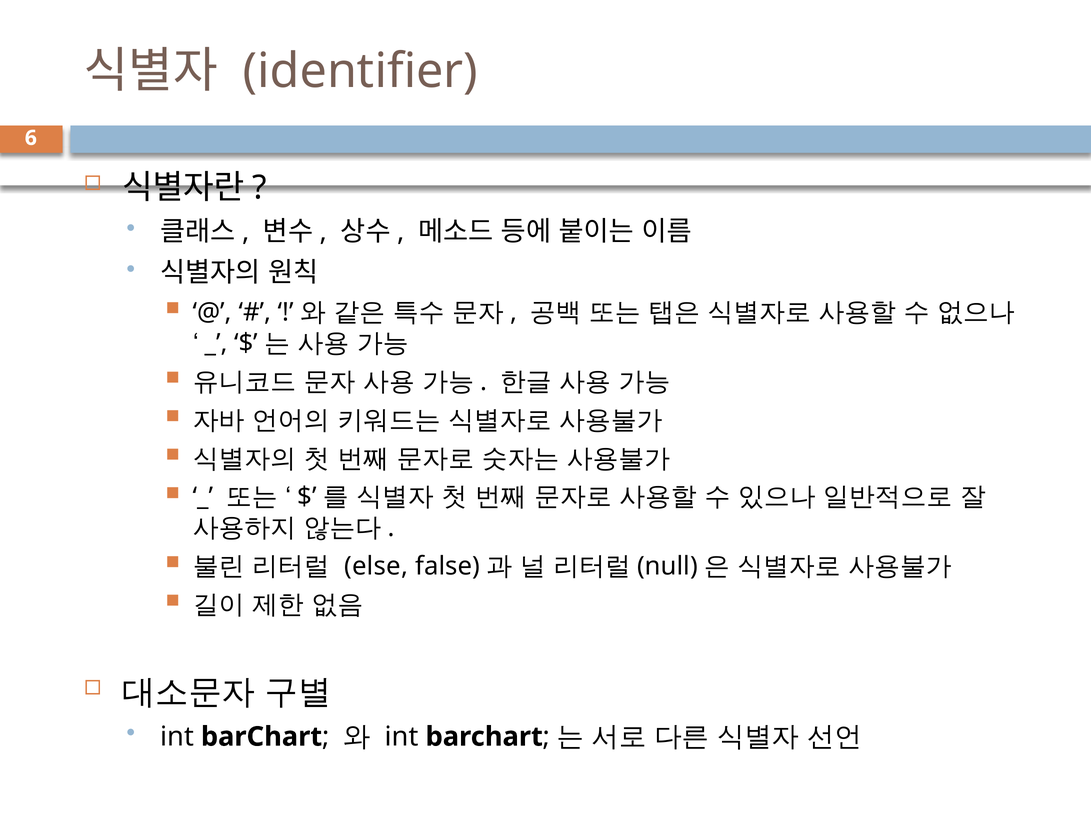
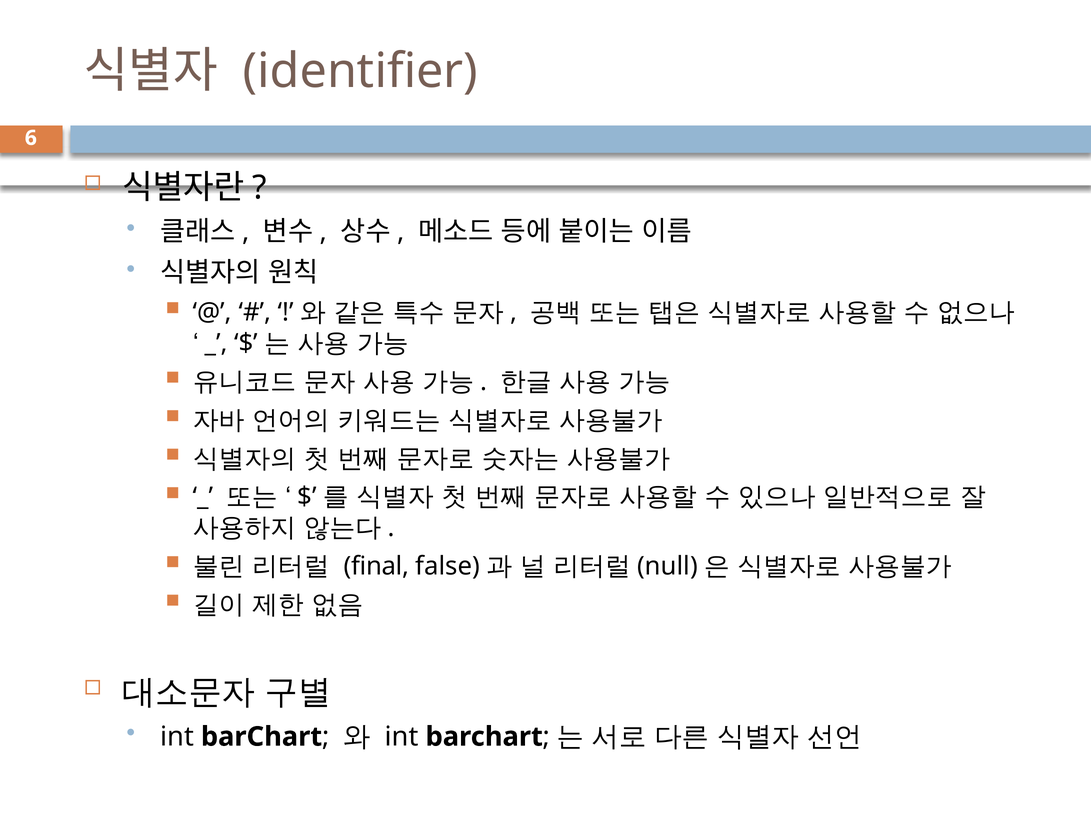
else: else -> final (376, 567)
